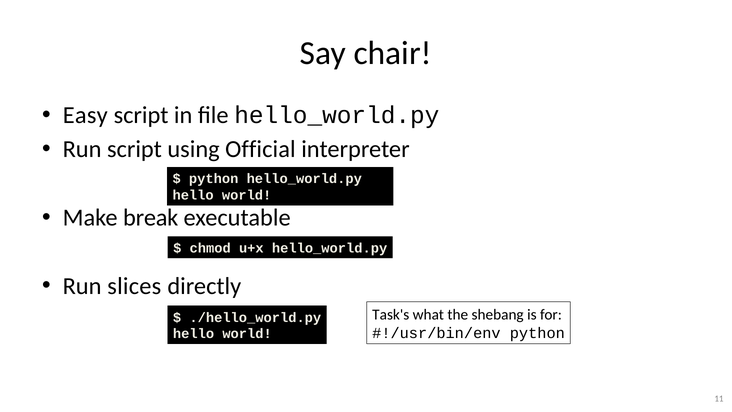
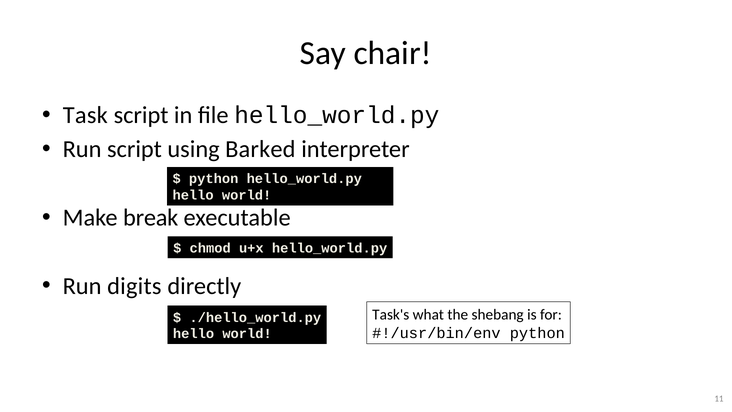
Easy: Easy -> Task (85, 115)
Official: Official -> Barked (260, 149)
slices: slices -> digits (134, 286)
